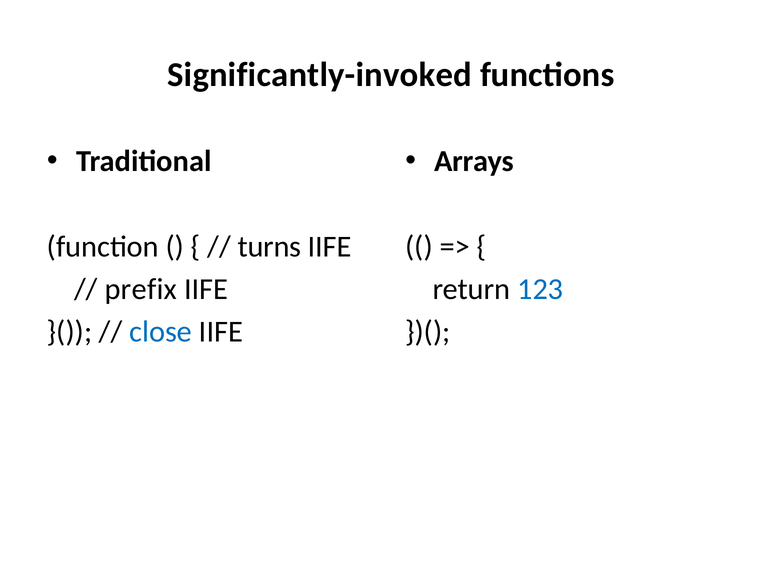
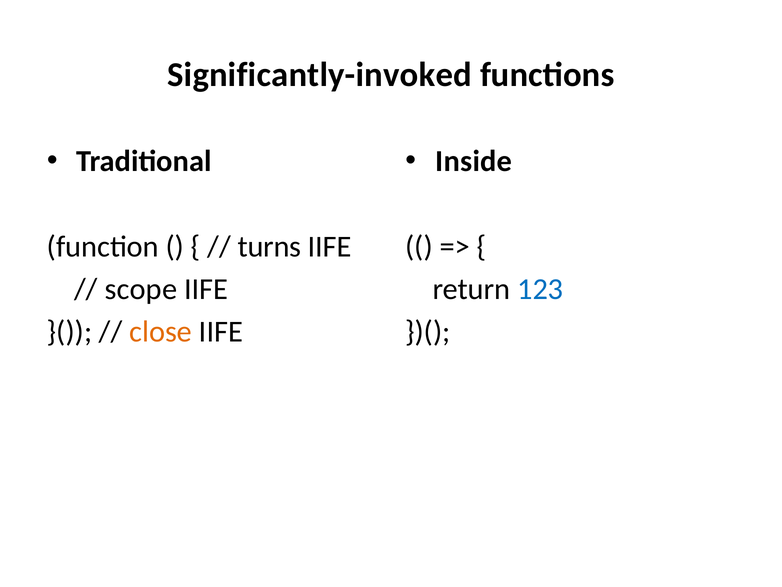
Arrays: Arrays -> Inside (474, 161)
prefix: prefix -> scope (141, 289)
close colour: blue -> orange (161, 332)
